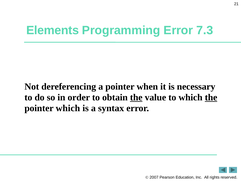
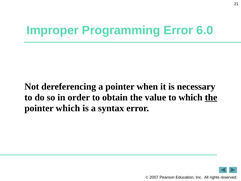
Elements: Elements -> Improper (53, 30)
7.3: 7.3 -> 6.0 (205, 30)
the underline: present -> none (136, 97)
